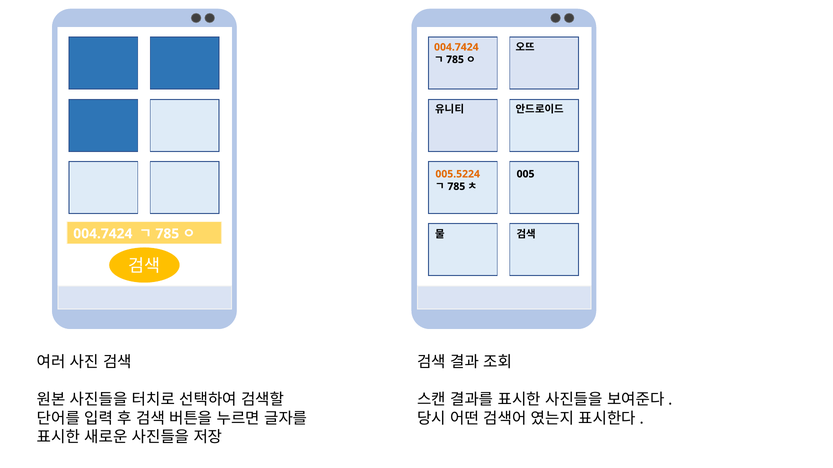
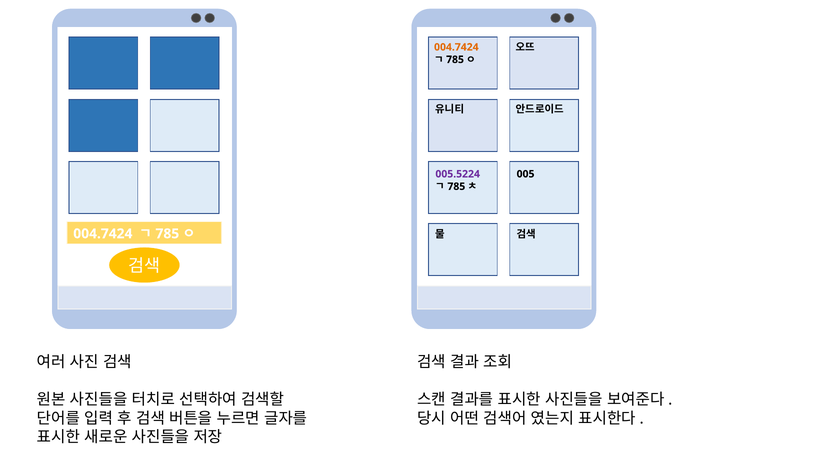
005.5224 colour: orange -> purple (458, 174)
